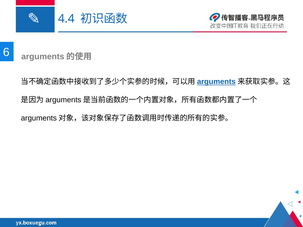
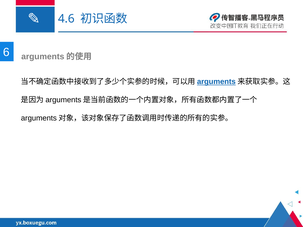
4.4: 4.4 -> 4.6 (66, 19)
